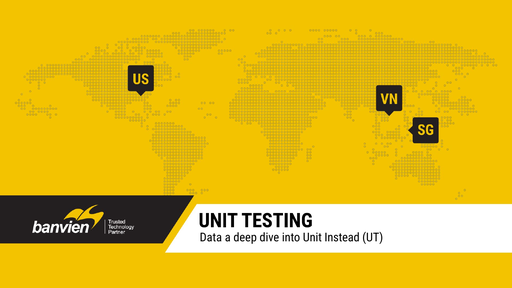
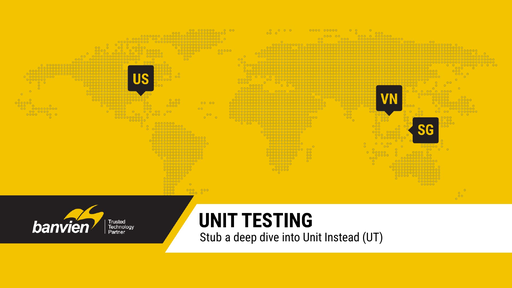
Data: Data -> Stub (211, 238)
